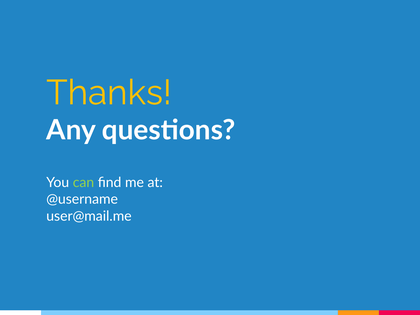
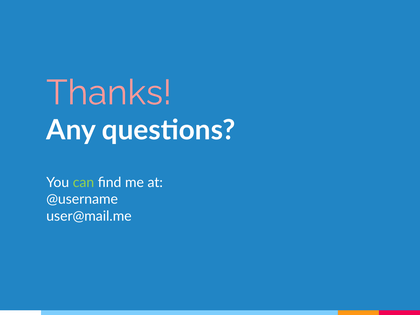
Thanks colour: yellow -> pink (109, 93)
